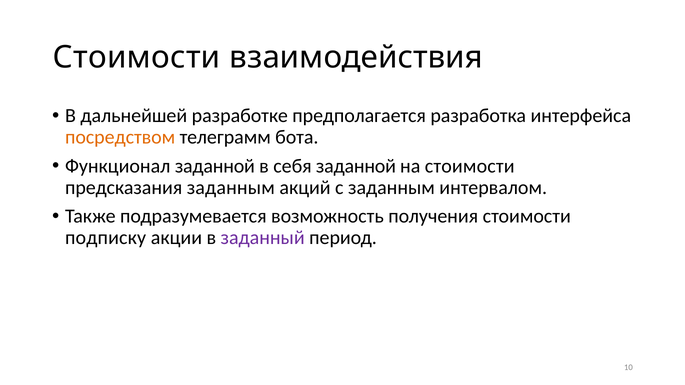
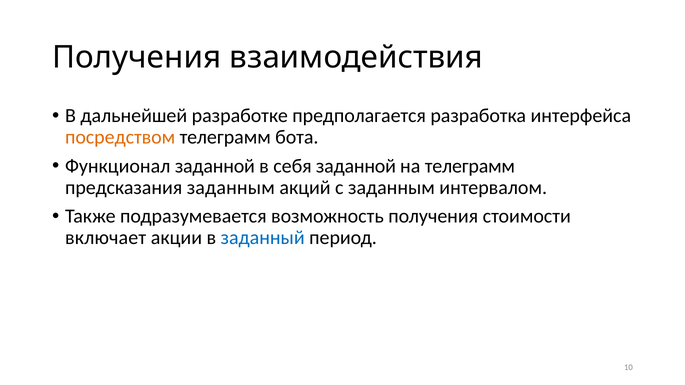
Стоимости: Стоимости -> Получения (137, 58)
на стоимости: стоимости -> телеграмм (470, 166)
подписку: подписку -> включает (106, 238)
заданный colour: purple -> blue (263, 238)
